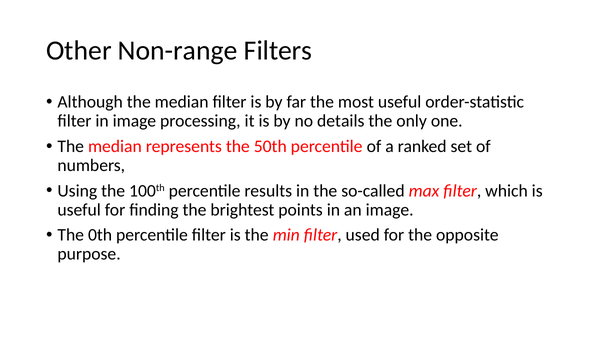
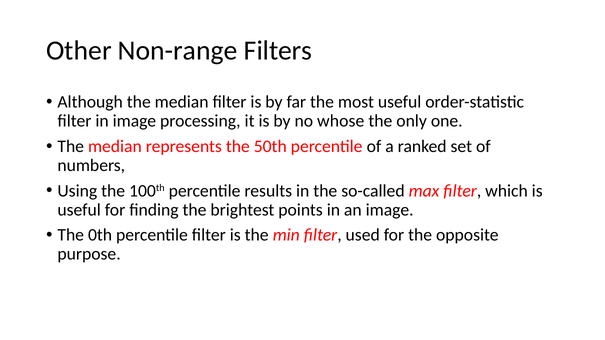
details: details -> whose (341, 121)
